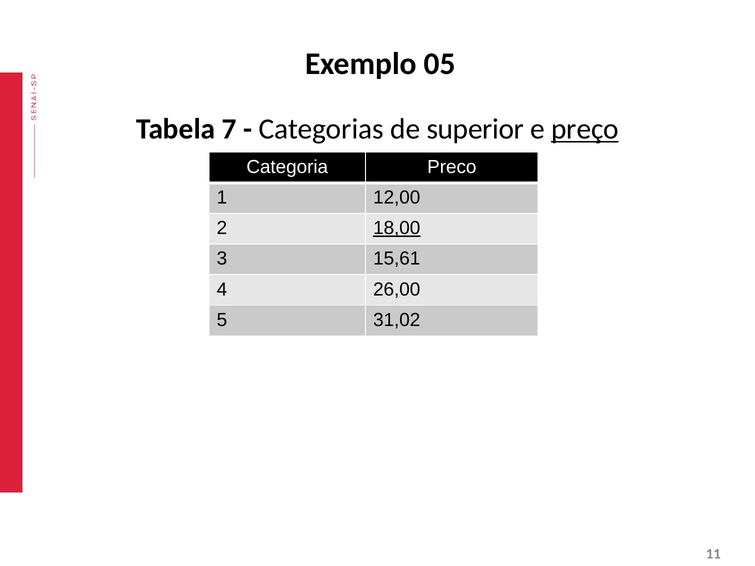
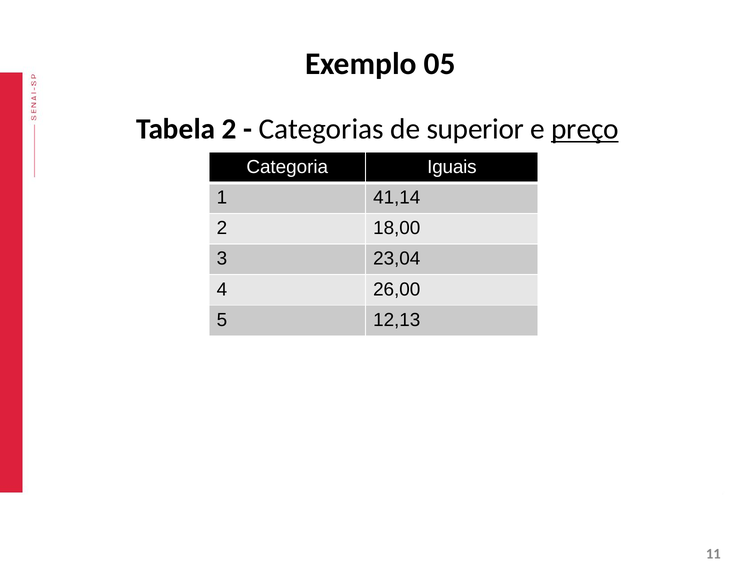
Tabela 7: 7 -> 2 (229, 129)
Preco: Preco -> Iguais (452, 167)
12,00: 12,00 -> 41,14 (397, 198)
18,00 underline: present -> none (397, 228)
15,61: 15,61 -> 23,04 (397, 259)
31,02: 31,02 -> 12,13 (397, 320)
